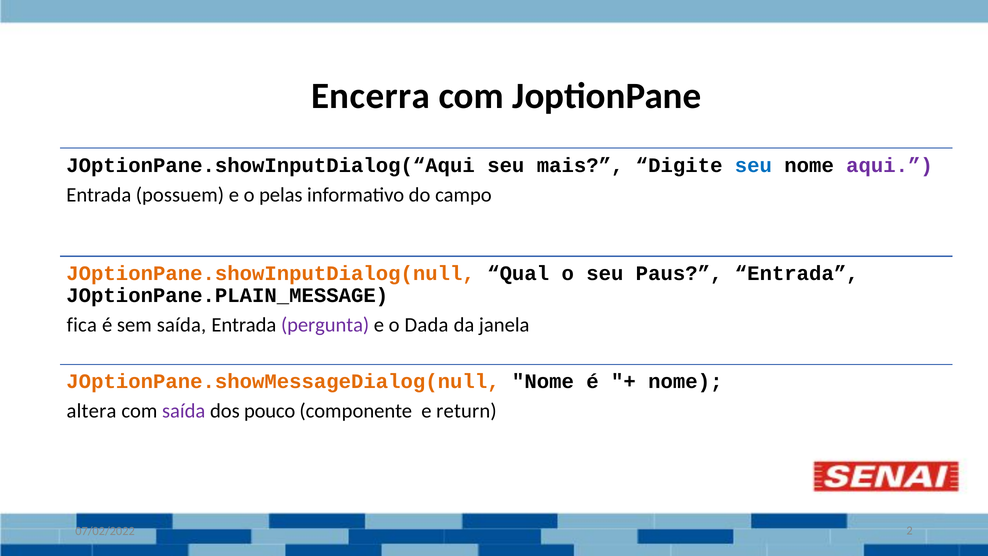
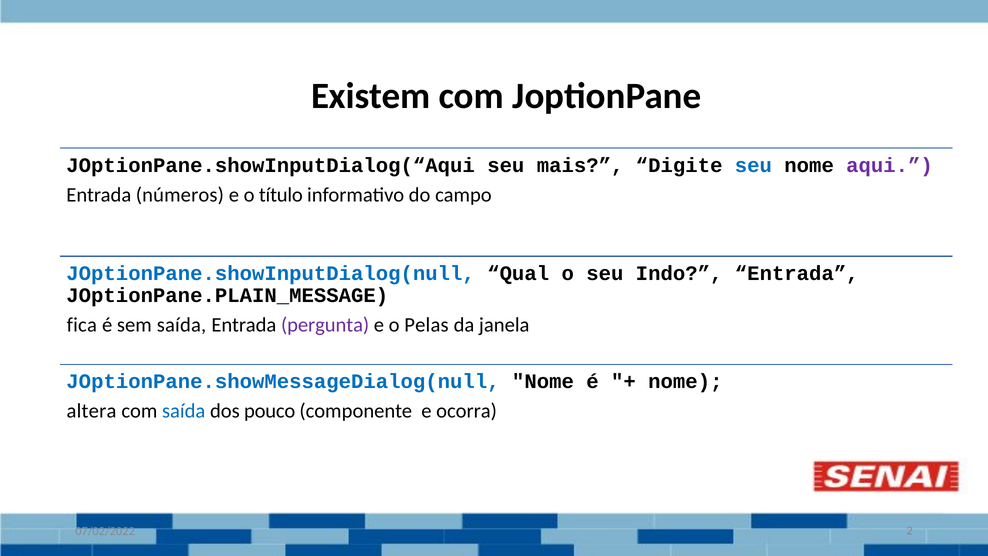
Encerra: Encerra -> Existem (371, 96)
possuem: possuem -> números (180, 195)
pelas: pelas -> título (281, 195)
JOptionPane.showInputDialog(null colour: orange -> blue (271, 273)
Paus: Paus -> Indo (679, 273)
Dada: Dada -> Pelas (427, 325)
JOptionPane.showMessageDialog(null colour: orange -> blue (283, 381)
saída colour: purple -> blue (184, 411)
return: return -> ocorra (467, 411)
